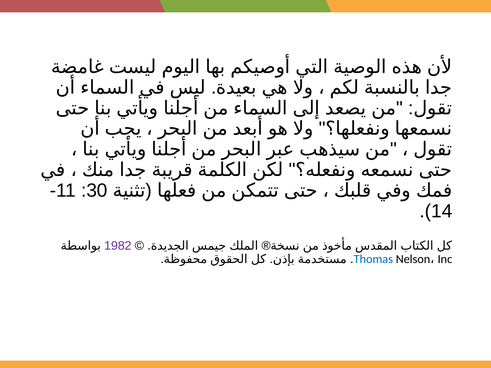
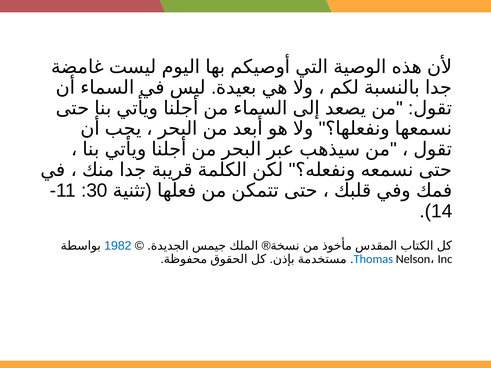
1982 colour: purple -> blue (118, 246)
